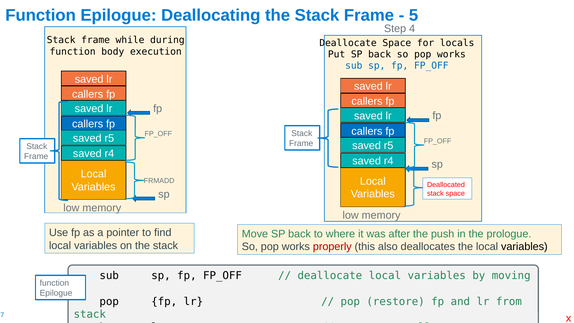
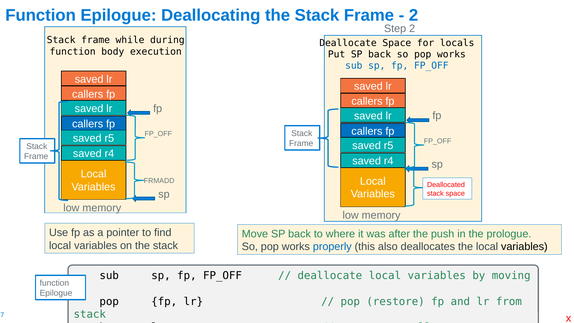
5: 5 -> 2 (414, 15)
Step 4: 4 -> 2 (412, 29)
properly colour: red -> blue (332, 247)
